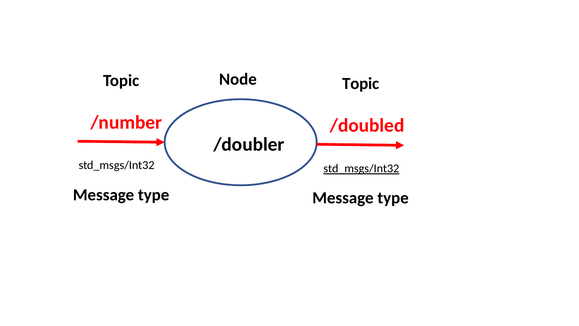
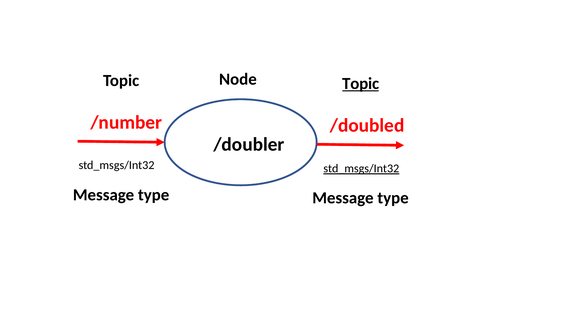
Topic underline: none -> present (361, 83)
